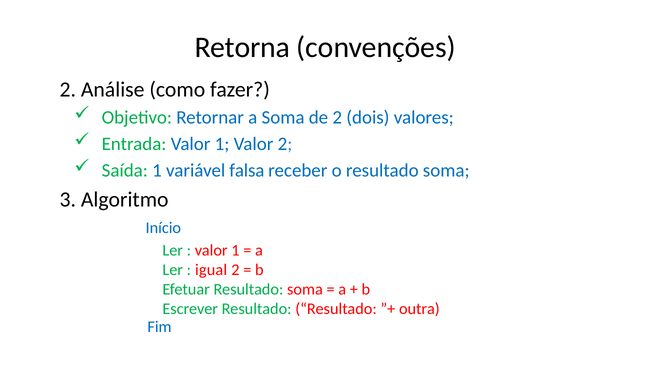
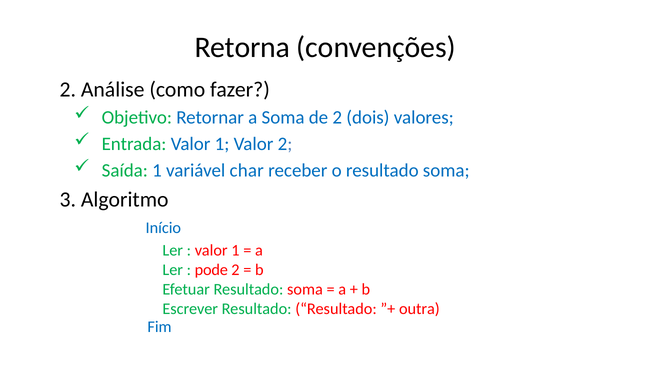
falsa: falsa -> char (247, 171)
igual: igual -> pode (211, 270)
